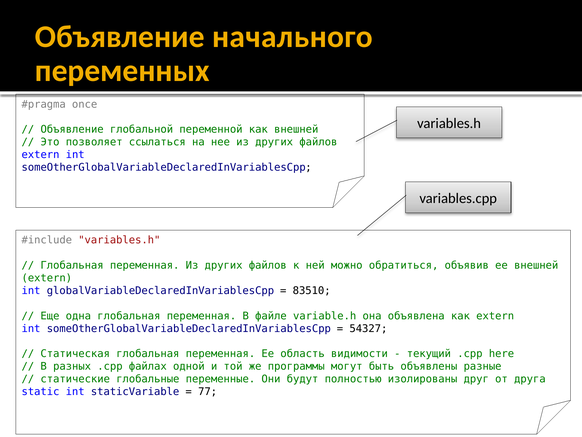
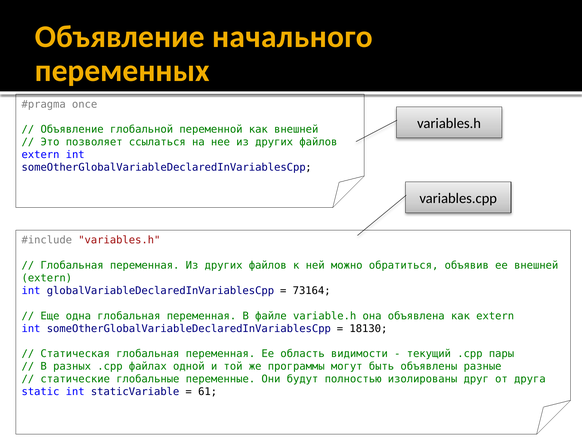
83510: 83510 -> 73164 (312, 290)
54327: 54327 -> 18130 (368, 328)
here: here -> пары (501, 353)
77: 77 -> 61 (208, 391)
